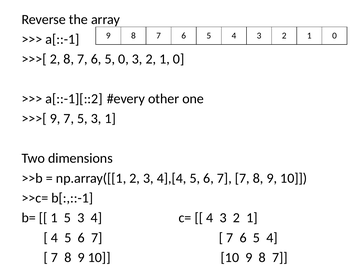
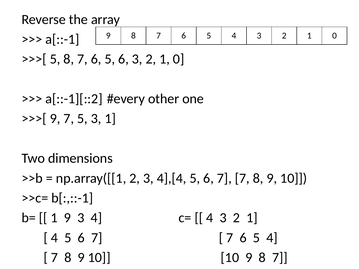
2: 2 -> 5 (55, 59)
6 5 0: 0 -> 6 (123, 59)
1 5: 5 -> 9 (68, 218)
